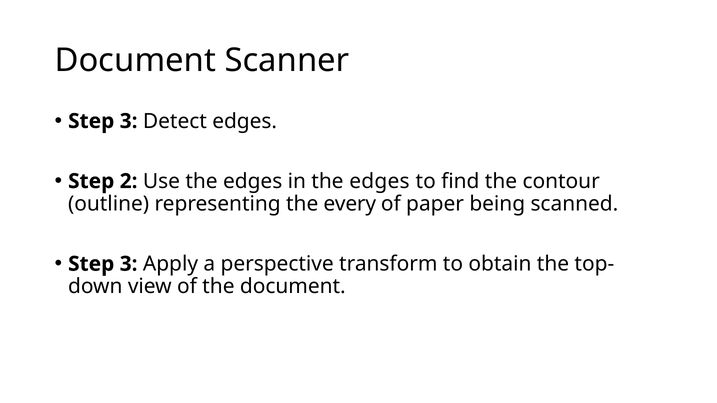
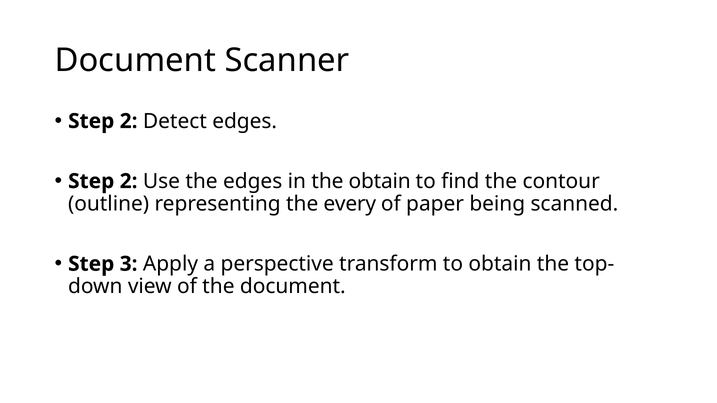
3: 3 -> 2 (129, 121)
in the edges: edges -> obtain (380, 181)
